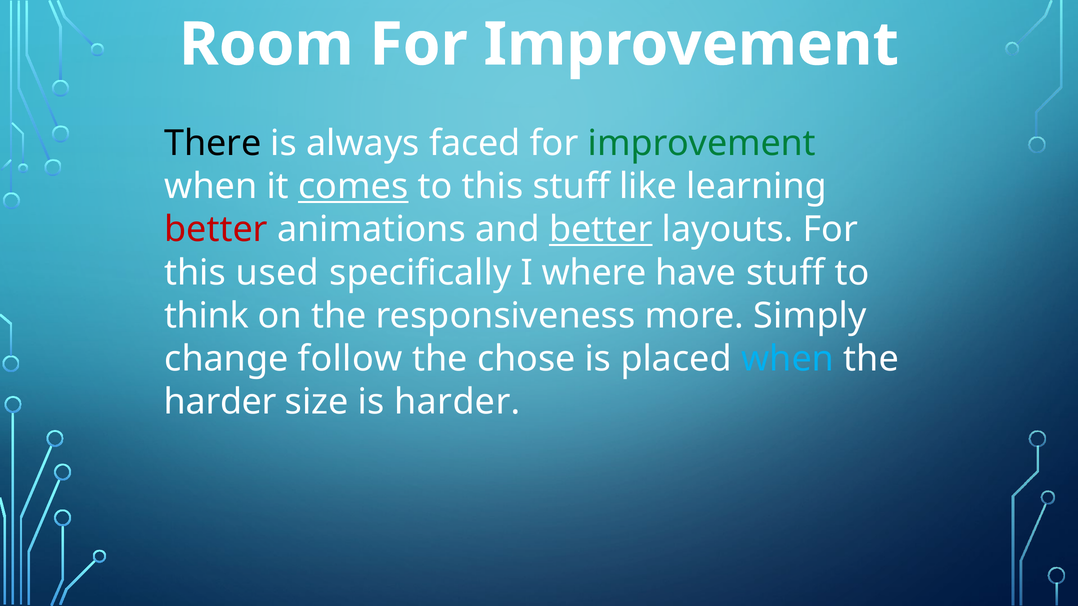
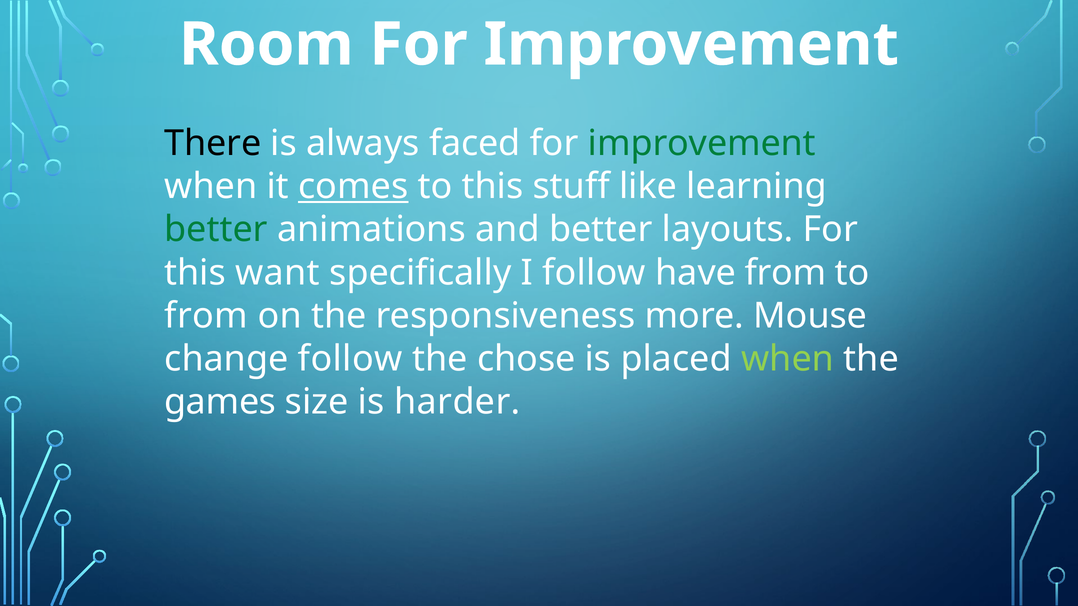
better colour: red -> green (216, 230)
better underline: present -> none (601, 230)
used: used -> want (277, 273)
I where: where -> follow (594, 273)
have stuff: stuff -> from (786, 273)
think: think -> from (206, 316)
Simply: Simply -> Mouse (810, 316)
when colour: light blue -> light green (788, 359)
harder: harder -> games (220, 402)
